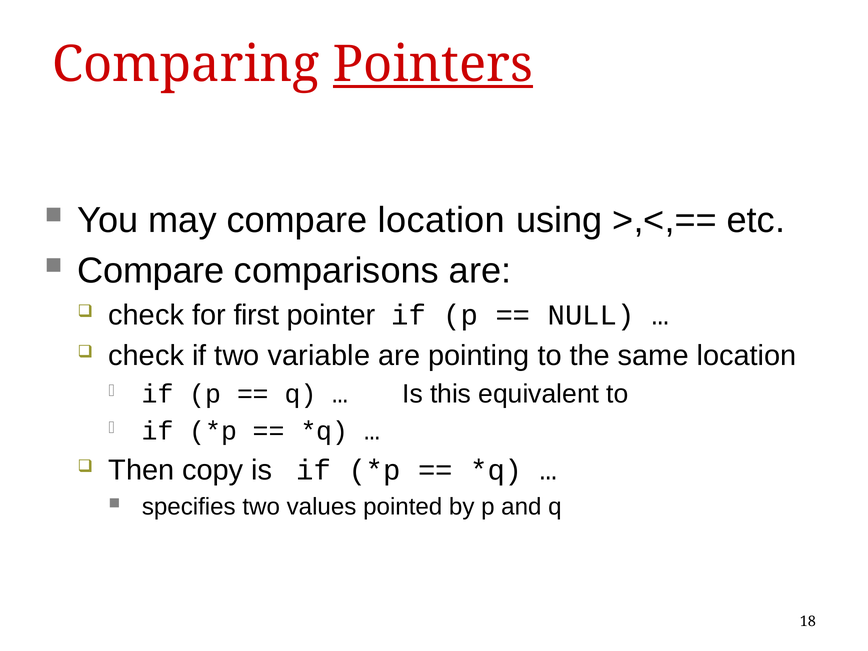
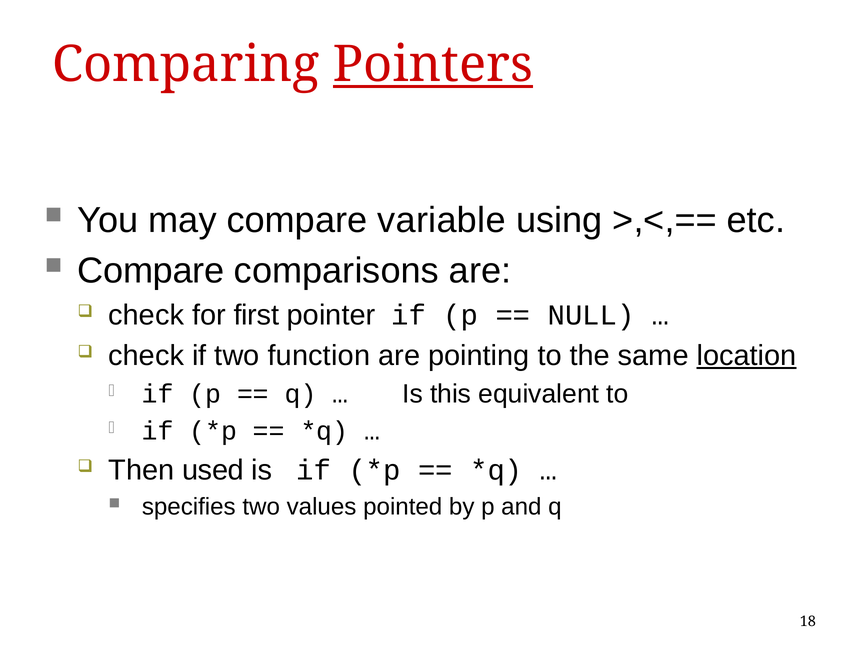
compare location: location -> variable (442, 220)
variable: variable -> function (319, 356)
location underline: none -> present (746, 356)
copy: copy -> used (213, 470)
